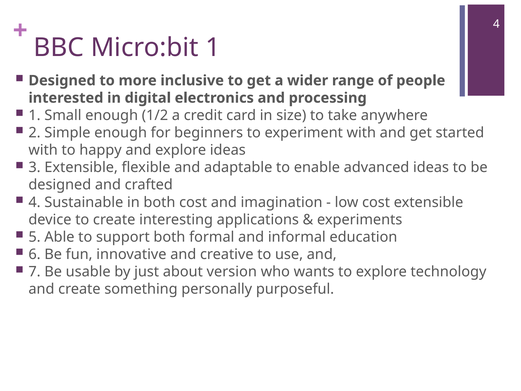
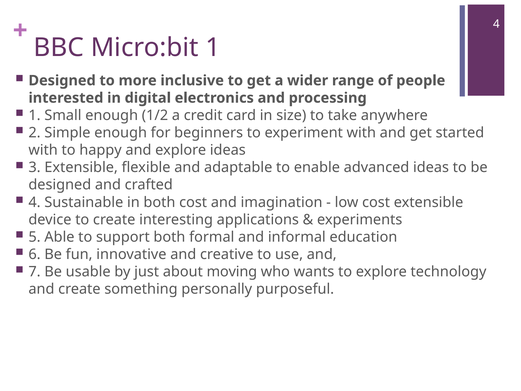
version: version -> moving (232, 272)
